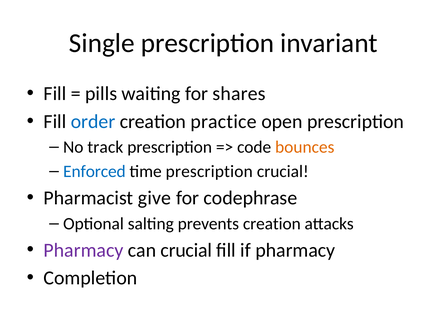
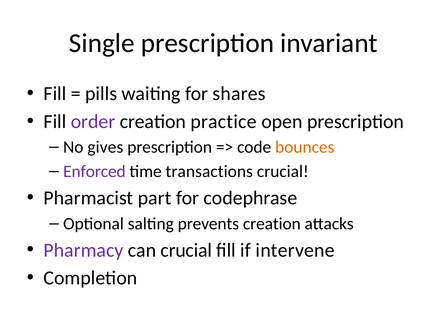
order colour: blue -> purple (93, 122)
track: track -> gives (105, 147)
Enforced colour: blue -> purple (94, 172)
time prescription: prescription -> transactions (209, 172)
give: give -> part (155, 198)
if pharmacy: pharmacy -> intervene (295, 250)
